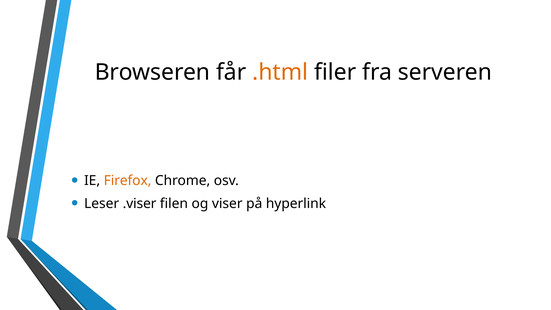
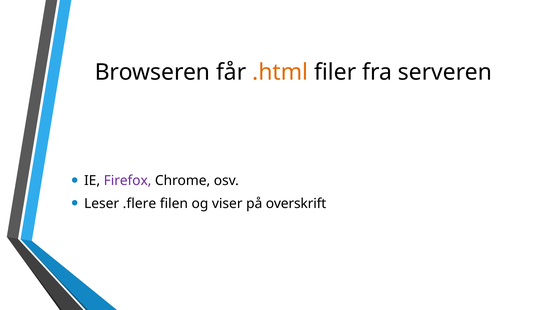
Firefox colour: orange -> purple (128, 181)
.viser: .viser -> .flere (139, 203)
hyperlink: hyperlink -> overskrift (296, 203)
